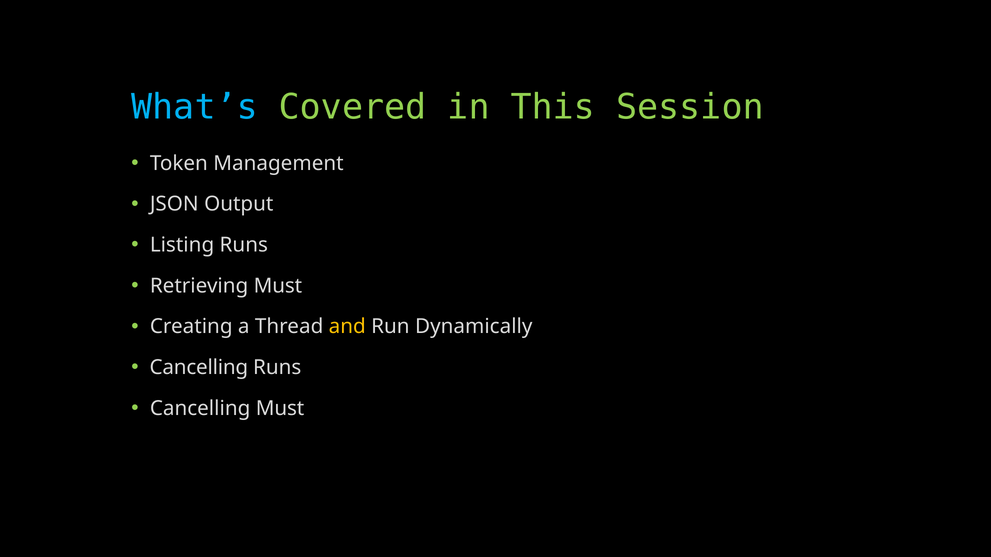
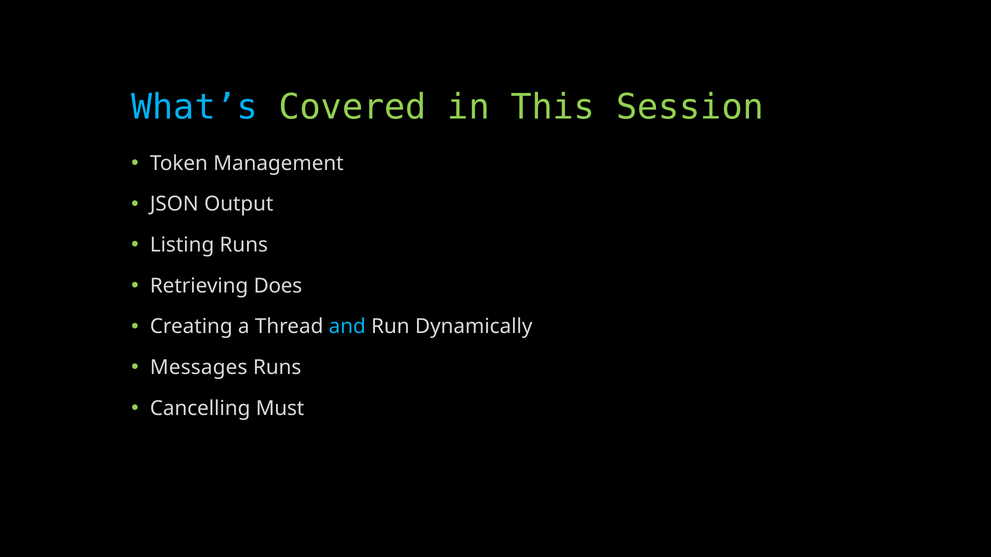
Retrieving Must: Must -> Does (278, 286)
and colour: yellow -> light blue (347, 327)
Cancelling: Cancelling -> Messages (199, 368)
